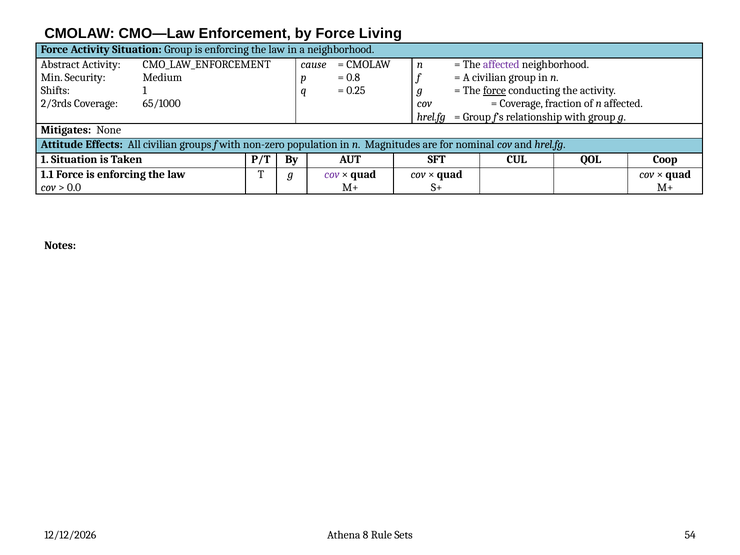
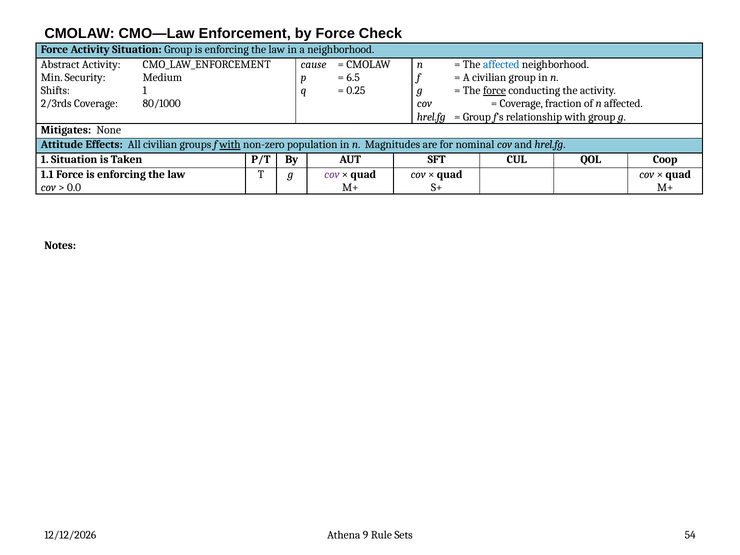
Living: Living -> Check (380, 34)
affected colour: purple -> blue (501, 64)
0.8: 0.8 -> 6.5 (353, 78)
65/1000: 65/1000 -> 80/1000 (162, 104)
with underline: none -> present (230, 145)
8: 8 -> 9 (365, 535)
